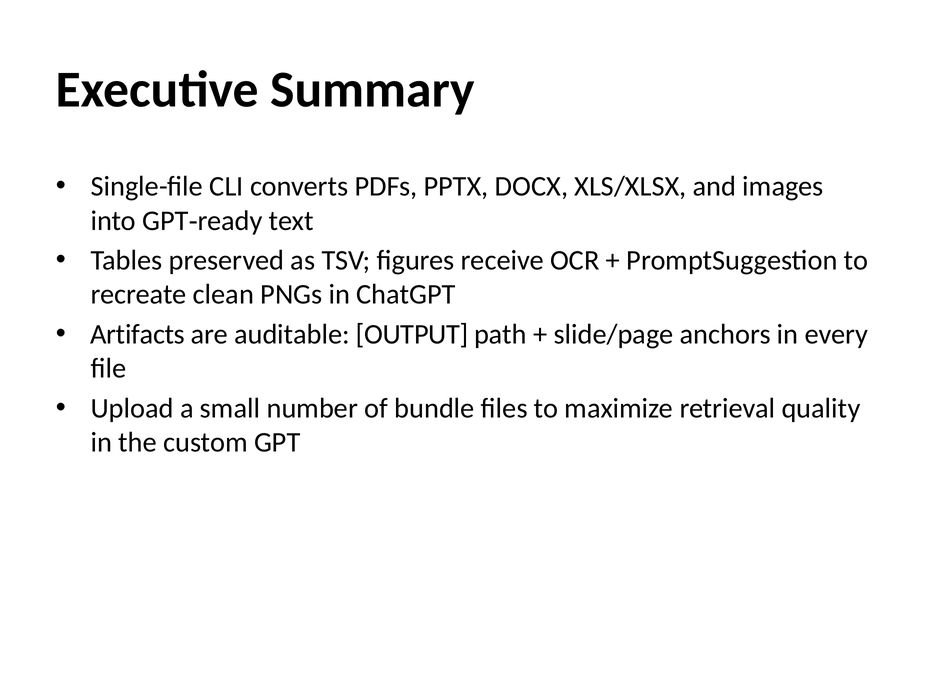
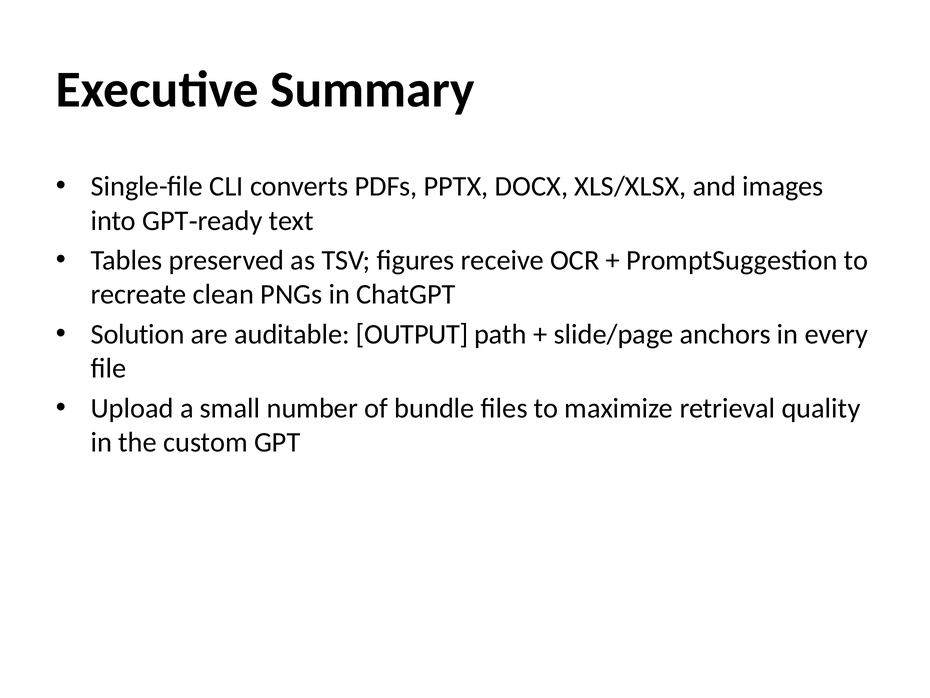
Artifacts: Artifacts -> Solution (138, 334)
